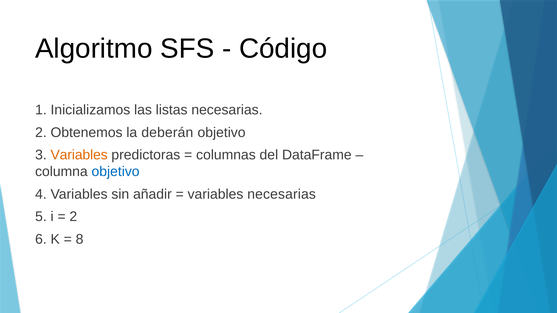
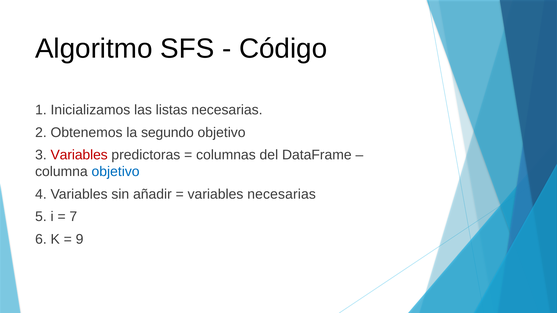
deberán: deberán -> segundo (167, 133)
Variables colour: orange -> red (79, 155)
2: 2 -> 7 (73, 217)
8: 8 -> 9 (80, 239)
